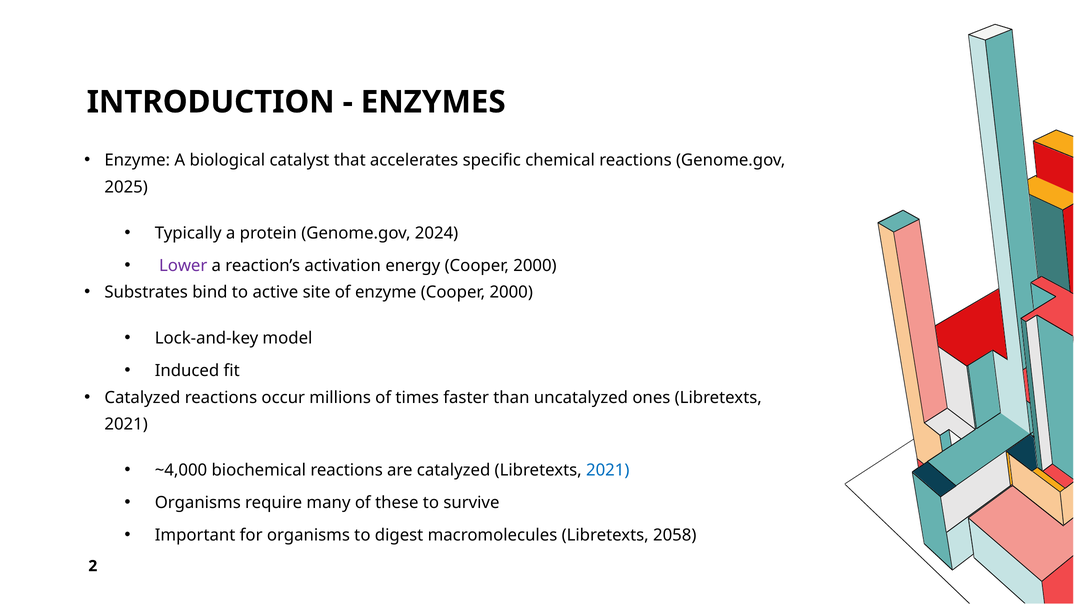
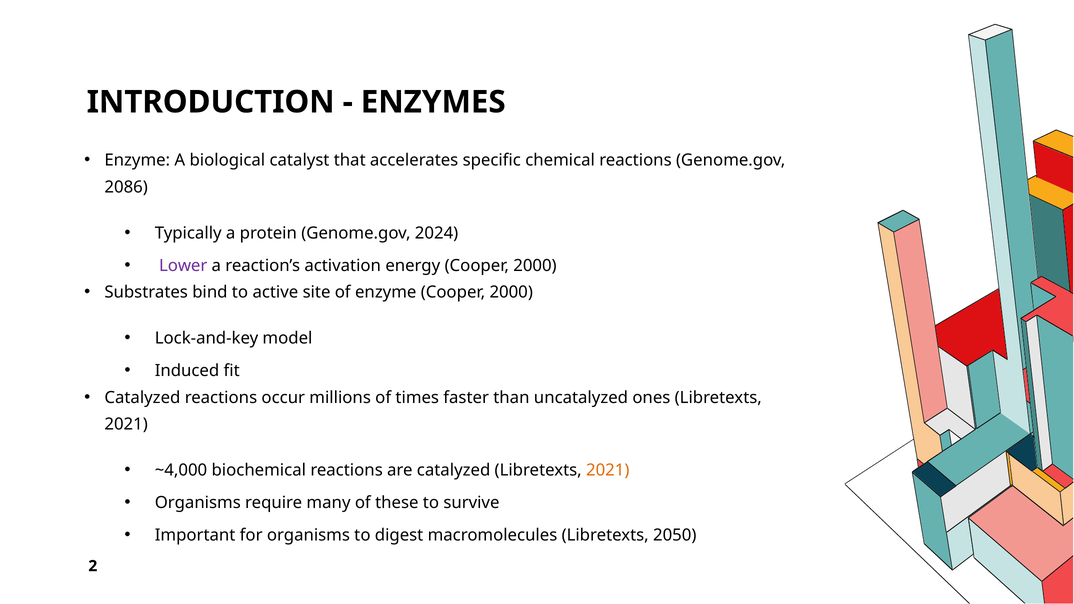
2025: 2025 -> 2086 (126, 187)
2021 colour: blue -> orange (608, 470)
2058: 2058 -> 2050 (675, 535)
